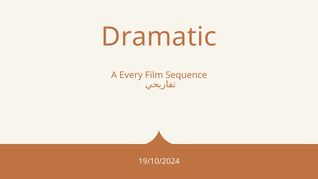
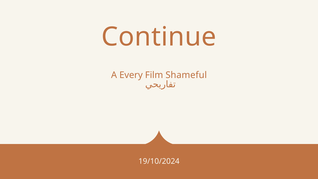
Dramatic: Dramatic -> Continue (159, 37)
Sequence: Sequence -> Shameful (186, 75)
